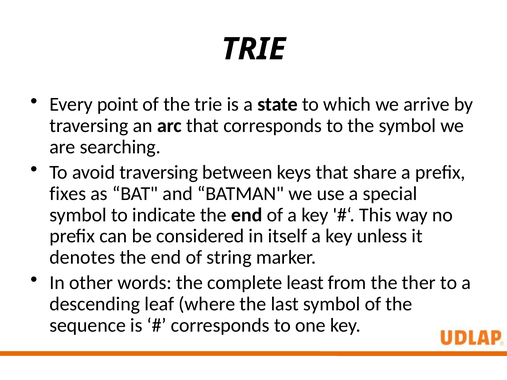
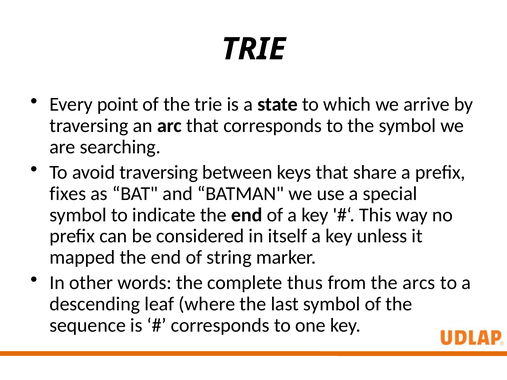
denotes: denotes -> mapped (82, 258)
least: least -> thus (305, 283)
ther: ther -> arcs (419, 283)
